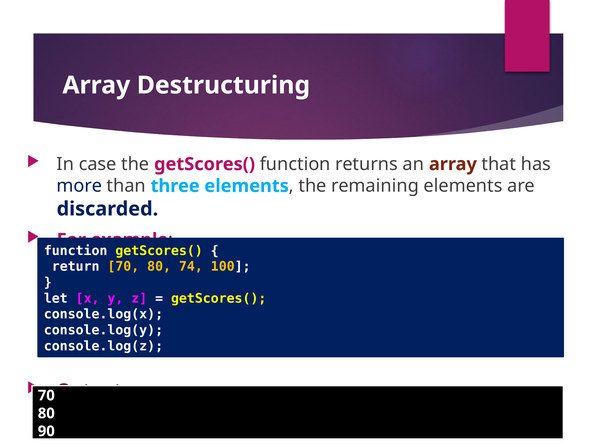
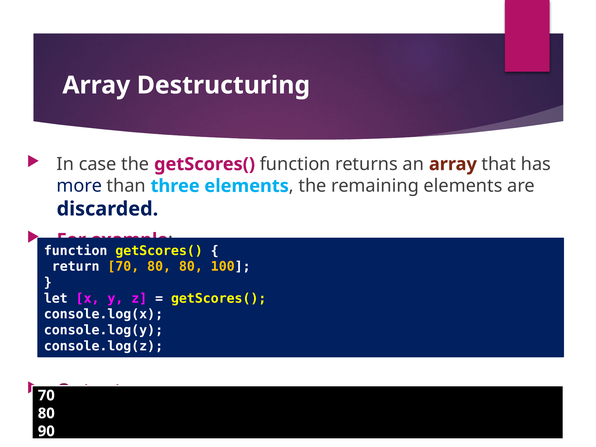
80 74: 74 -> 80 (191, 267)
